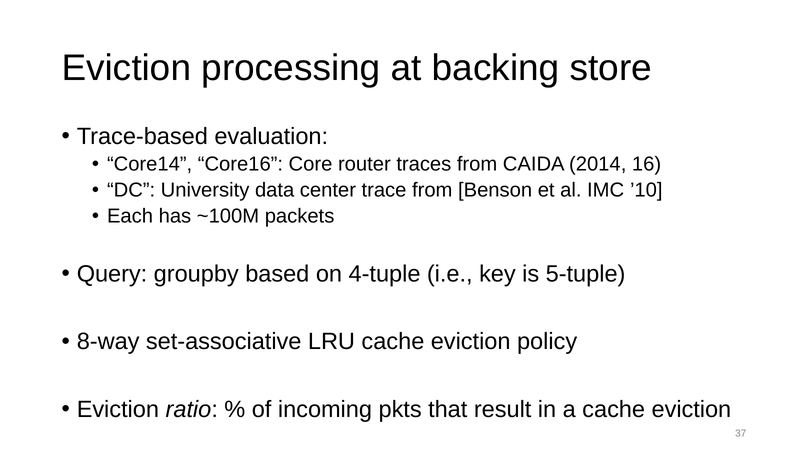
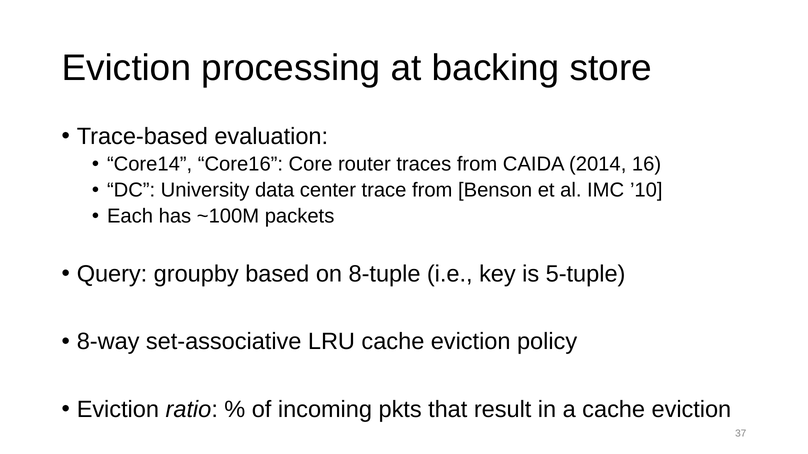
4-tuple: 4-tuple -> 8-tuple (385, 274)
